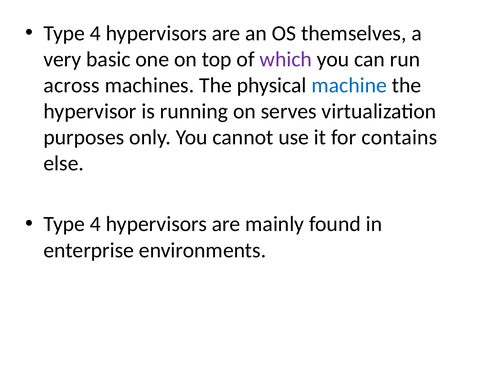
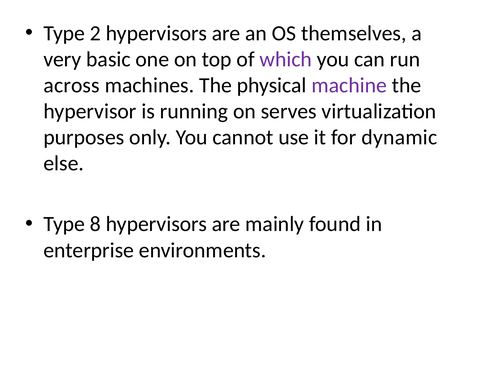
4: 4 -> 2 (95, 33)
machine colour: blue -> purple (349, 85)
contains: contains -> dynamic (399, 137)
4: 4 -> 8 (95, 224)
